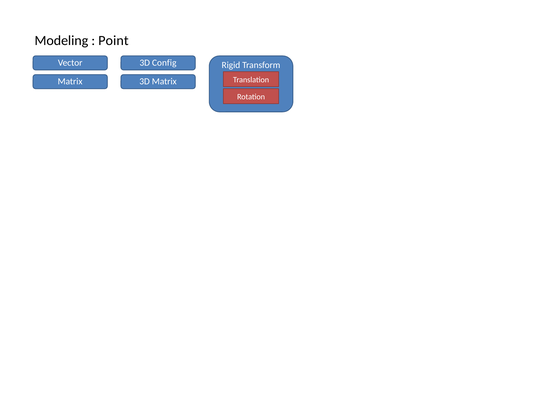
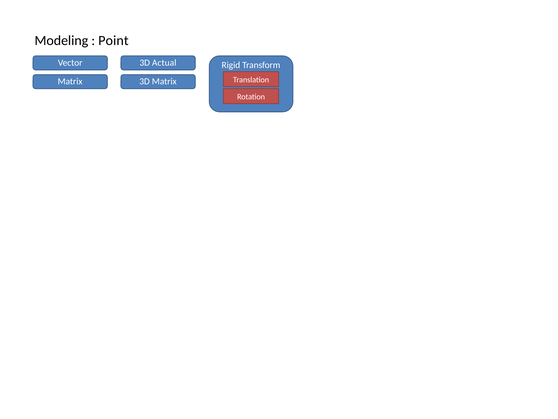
Config: Config -> Actual (164, 63)
